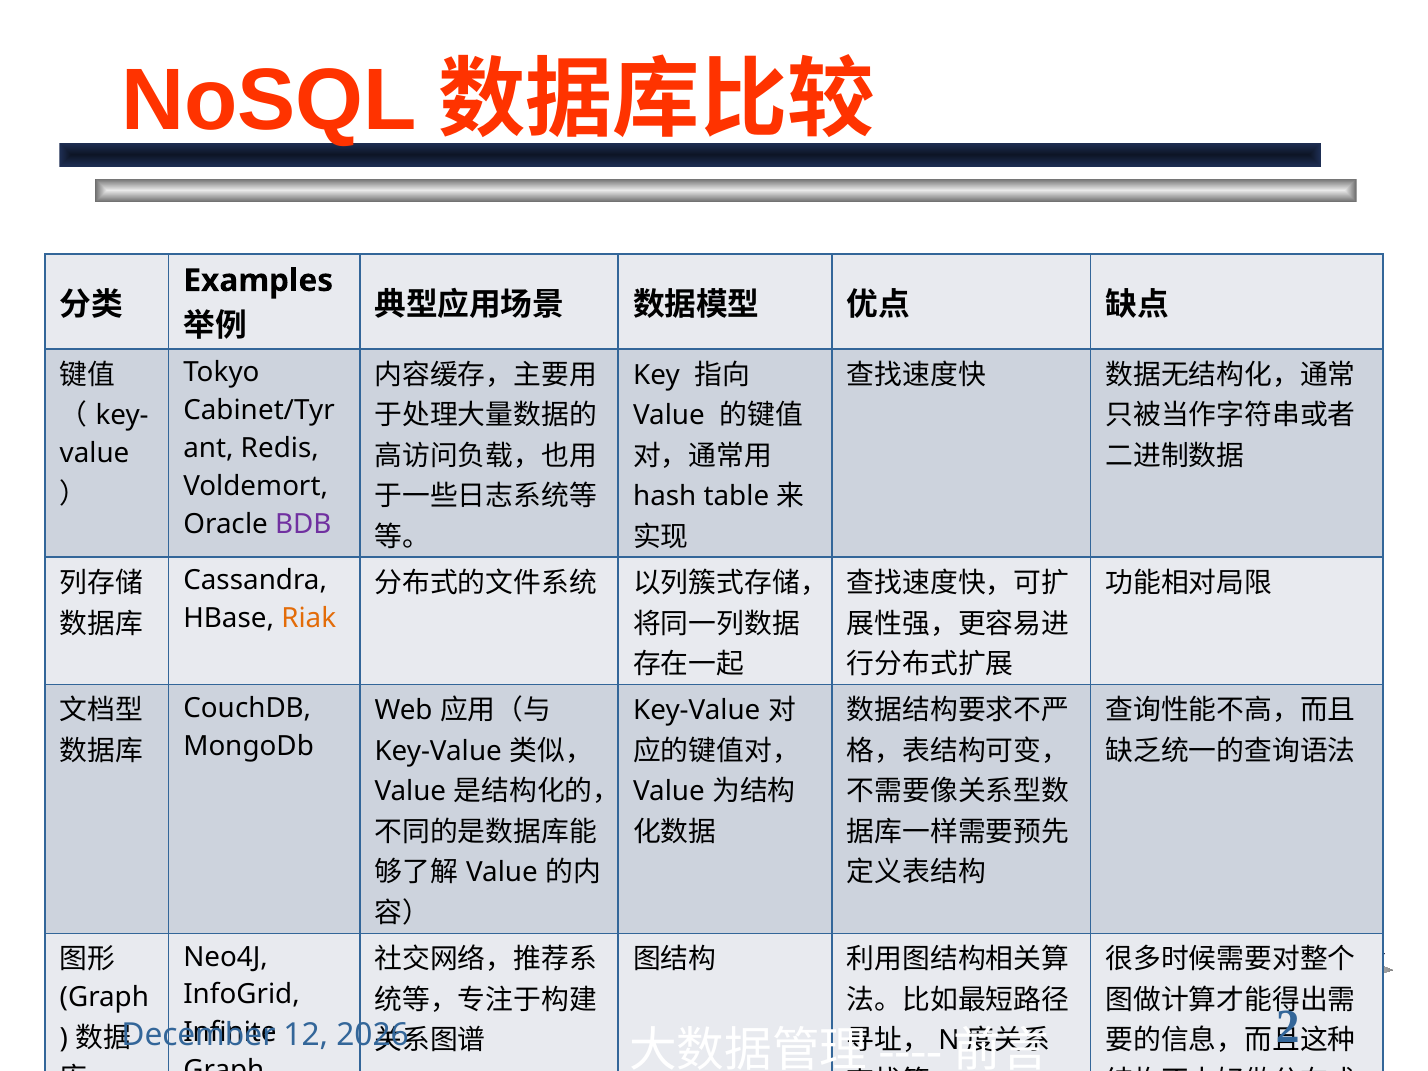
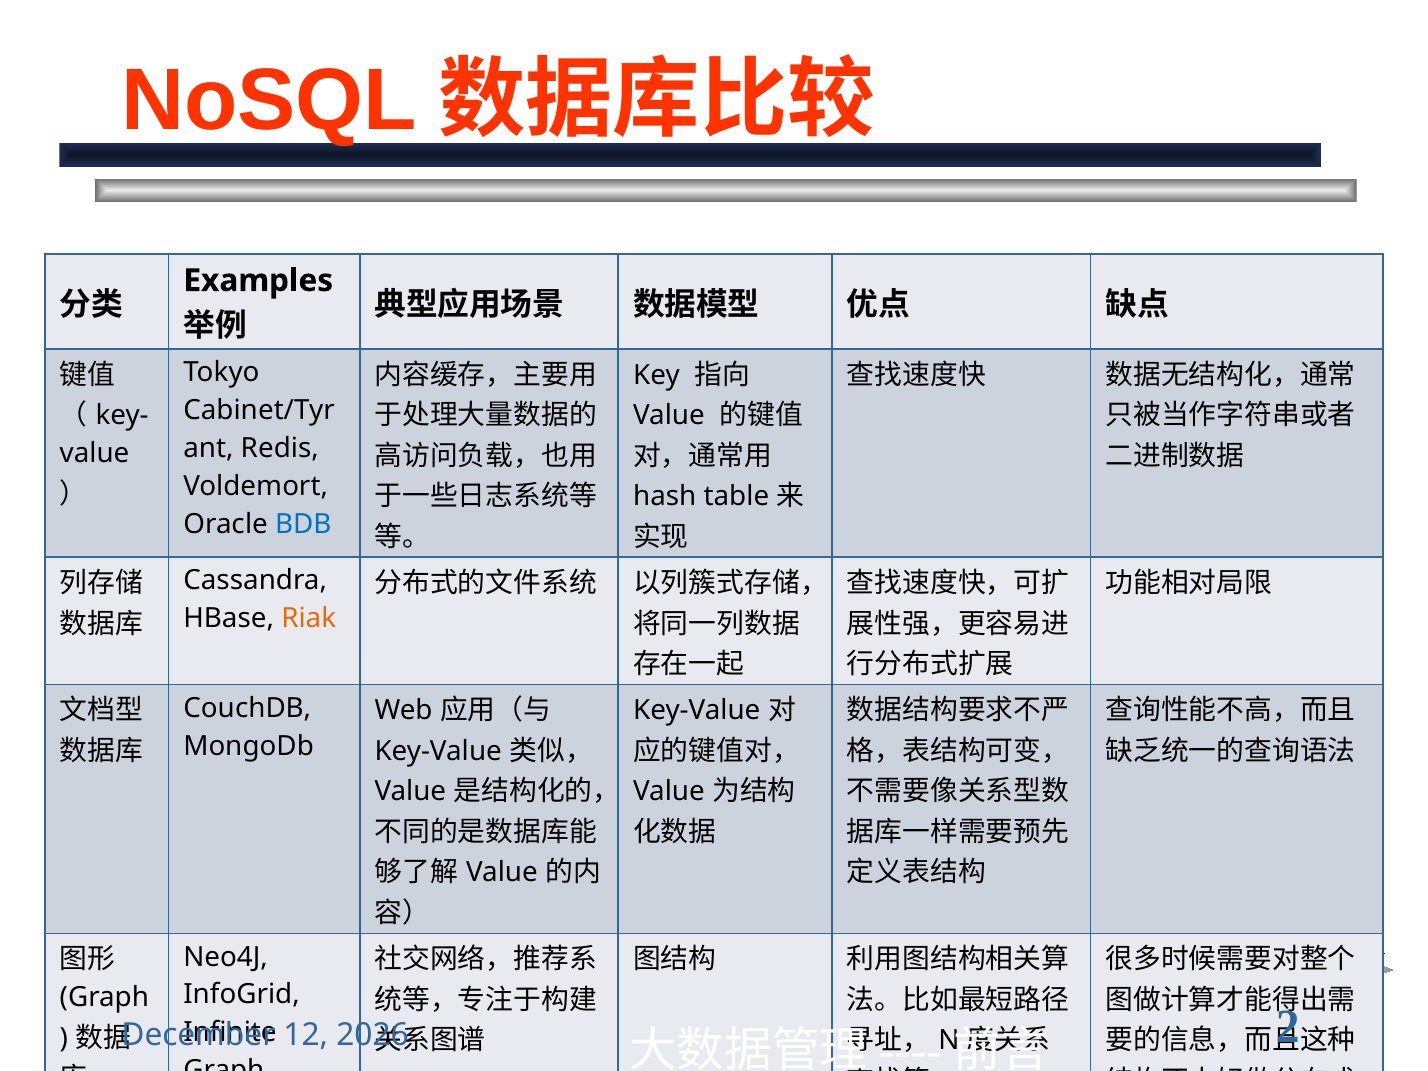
BDB colour: purple -> blue (303, 524)
